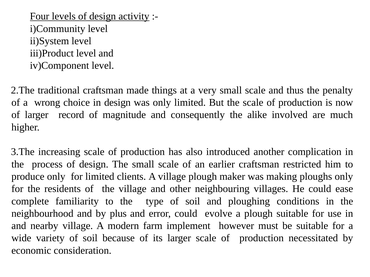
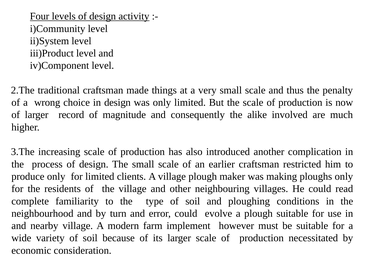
ease: ease -> read (344, 189)
plus: plus -> turn (118, 214)
